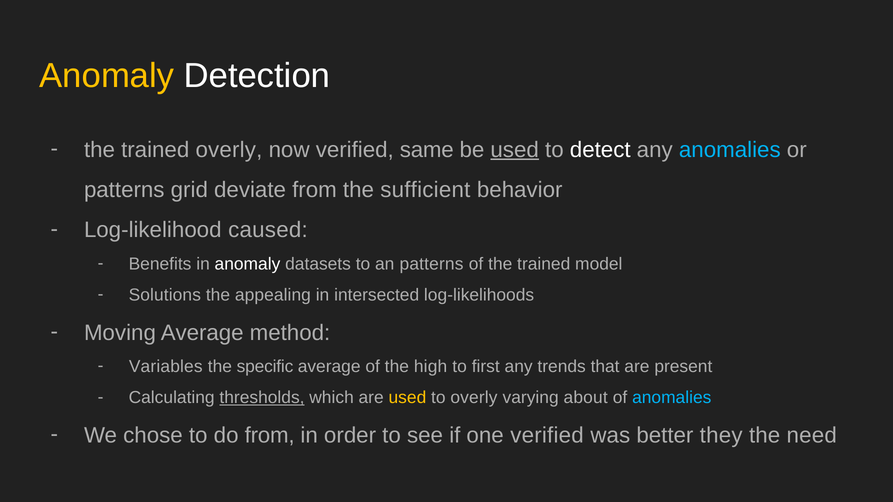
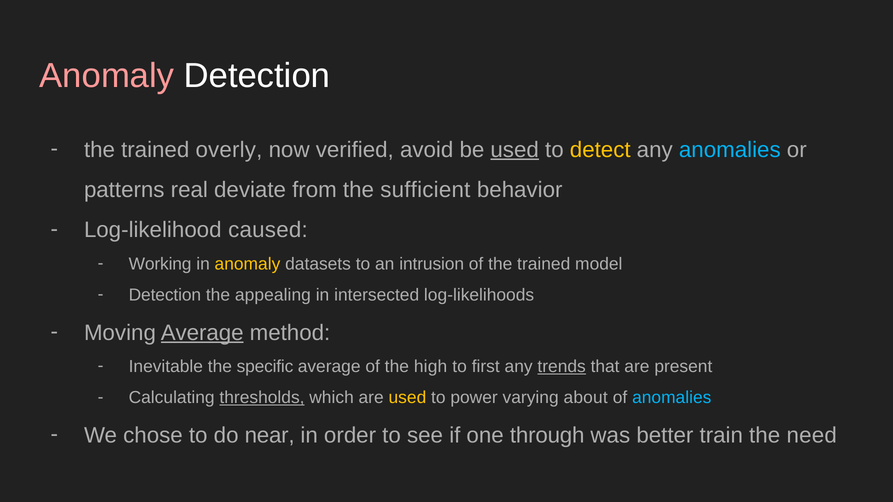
Anomaly colour: yellow -> pink (107, 76)
same: same -> avoid (427, 150)
detect colour: white -> yellow (600, 150)
grid: grid -> real (189, 190)
Benefits: Benefits -> Working (160, 264)
anomaly colour: white -> yellow (247, 264)
an patterns: patterns -> intrusion (432, 264)
Solutions: Solutions -> Detection (165, 295)
Average underline: none -> present (202, 333)
Variables: Variables -> Inevitable (166, 367)
trends underline: none -> present (562, 367)
to overly: overly -> power (474, 398)
do from: from -> near (270, 436)
one verified: verified -> through (547, 436)
they: they -> train (721, 436)
